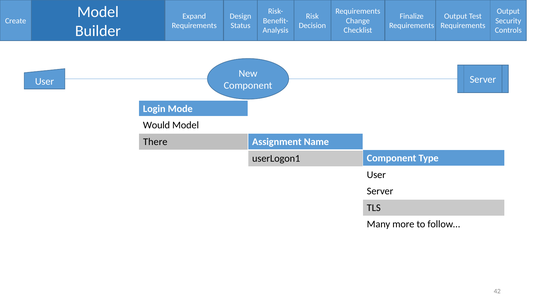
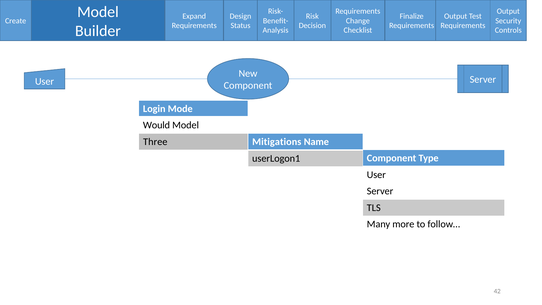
There: There -> Three (155, 142)
Assignment: Assignment -> Mitigations (277, 142)
